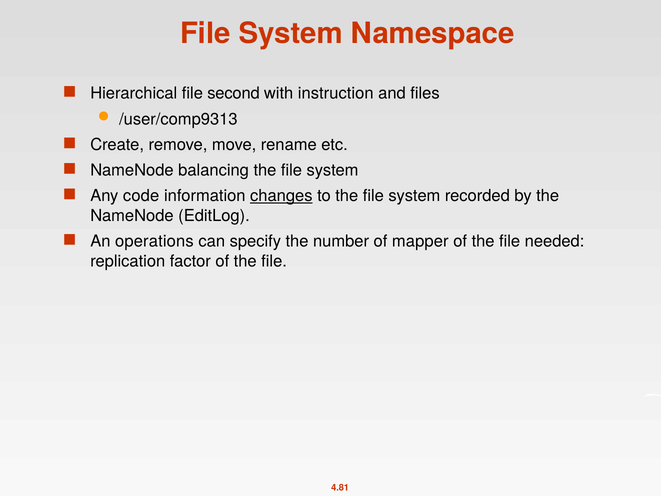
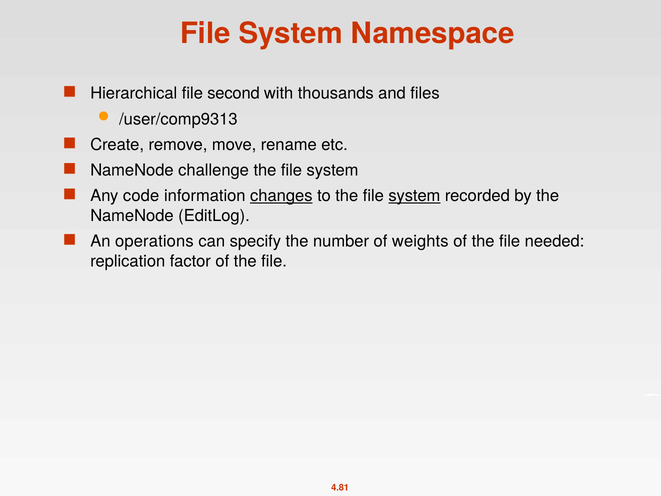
instruction: instruction -> thousands (336, 93)
balancing: balancing -> challenge (214, 170)
system underline: none -> present (414, 196)
mapper: mapper -> weights (420, 241)
